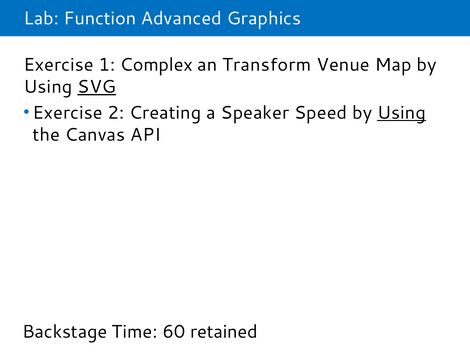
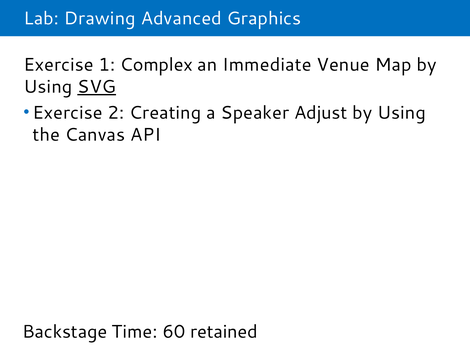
Function: Function -> Drawing (100, 19)
Transform: Transform -> Immediate (267, 65)
Speed: Speed -> Adjust (321, 113)
Using underline: present -> none (401, 113)
